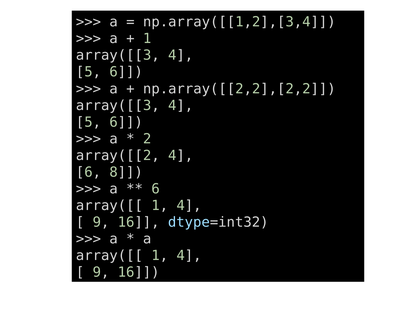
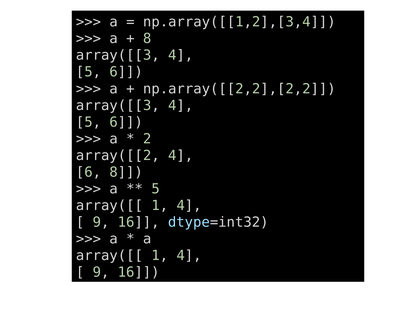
1: 1 -> 8 (147, 39)
6: 6 -> 5 (156, 189)
